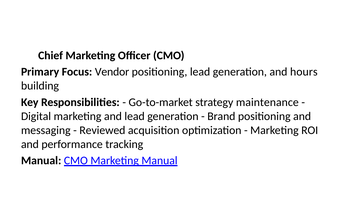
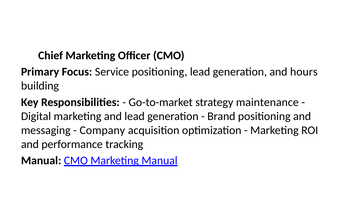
Vendor: Vendor -> Service (112, 72)
Reviewed: Reviewed -> Company (102, 130)
